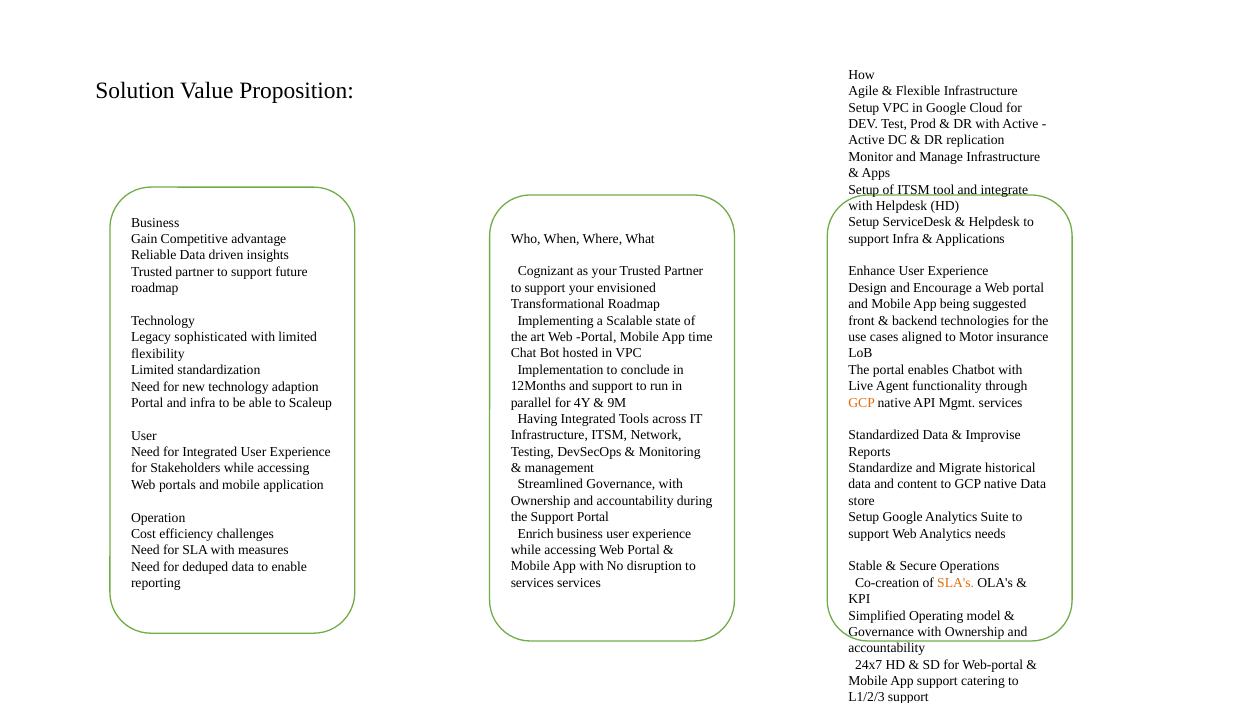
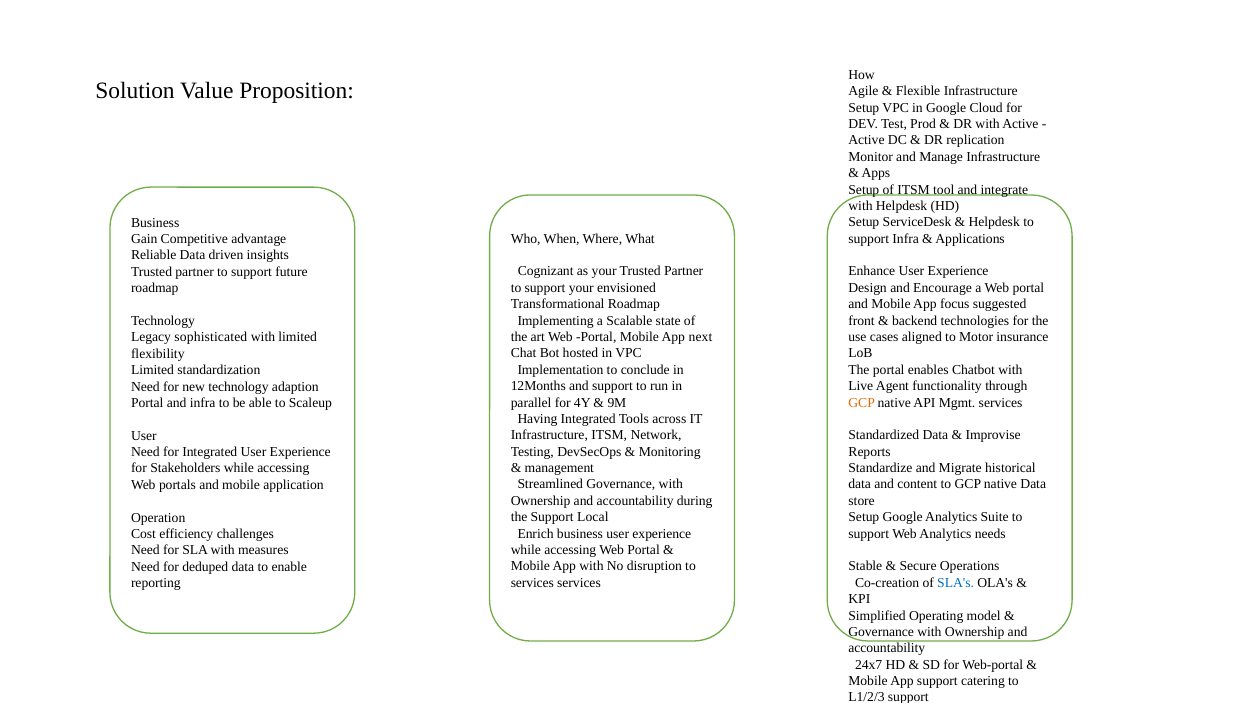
being: being -> focus (955, 305)
time: time -> next (700, 337)
Support Portal: Portal -> Local (593, 518)
SLA's colour: orange -> blue (956, 583)
